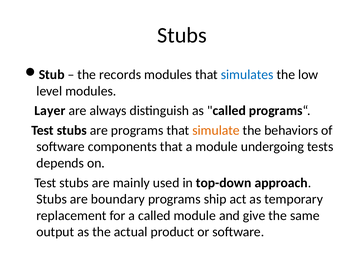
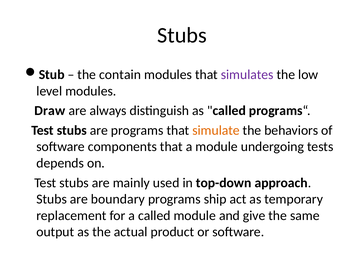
records: records -> contain (120, 75)
simulates colour: blue -> purple (247, 75)
Layer: Layer -> Draw (50, 111)
